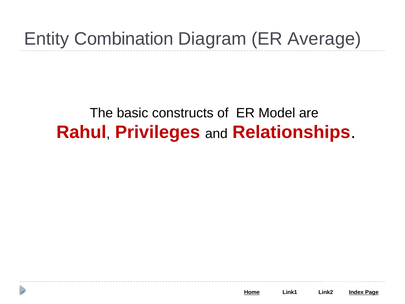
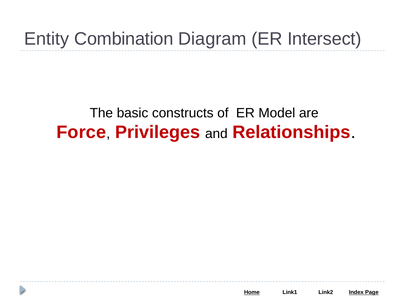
Average: Average -> Intersect (324, 39)
Rahul: Rahul -> Force (81, 132)
